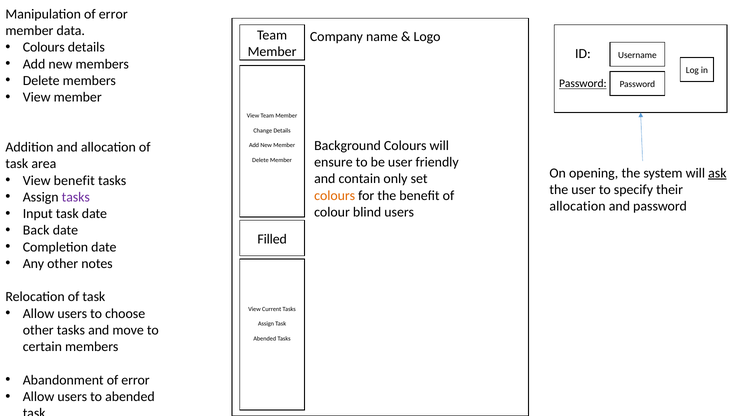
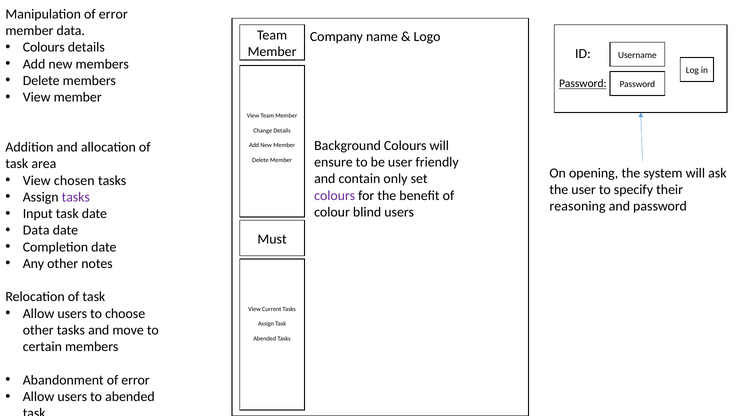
ask underline: present -> none (717, 173)
View benefit: benefit -> chosen (74, 181)
colours colour: orange -> purple (335, 196)
allocation: allocation -> reasoning (578, 206)
Back: Back -> Data (36, 230)
Filled: Filled -> Must (272, 239)
